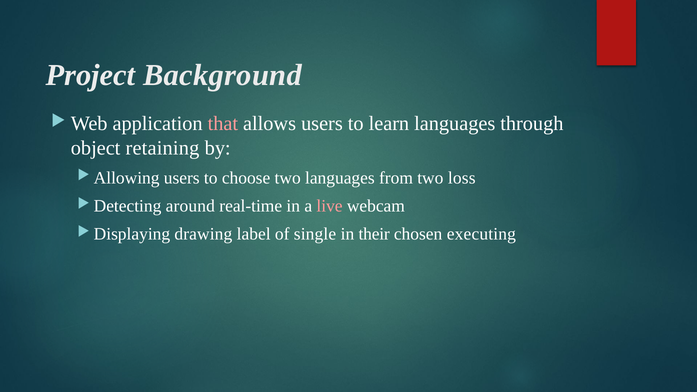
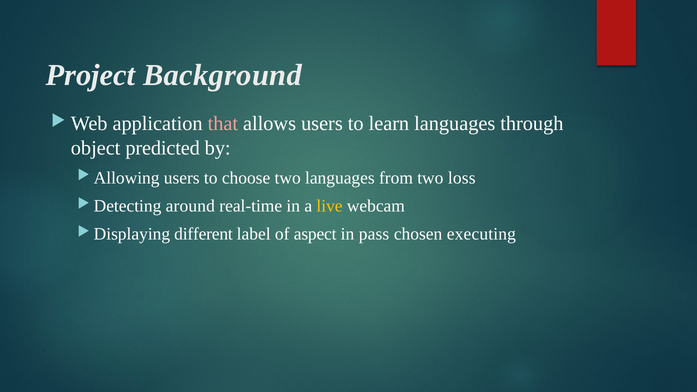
retaining: retaining -> predicted (163, 148)
live colour: pink -> yellow (330, 206)
drawing: drawing -> different (204, 234)
single: single -> aspect (315, 234)
their: their -> pass (374, 234)
